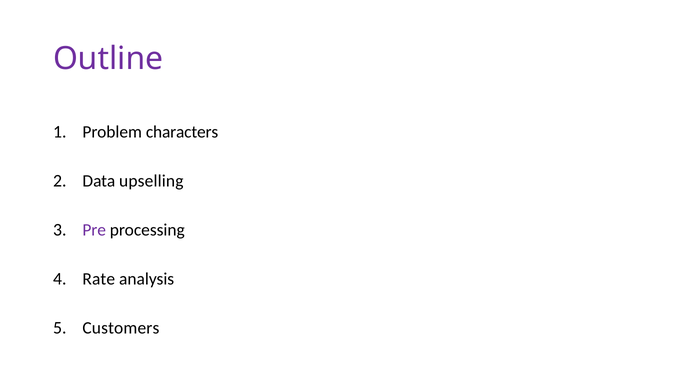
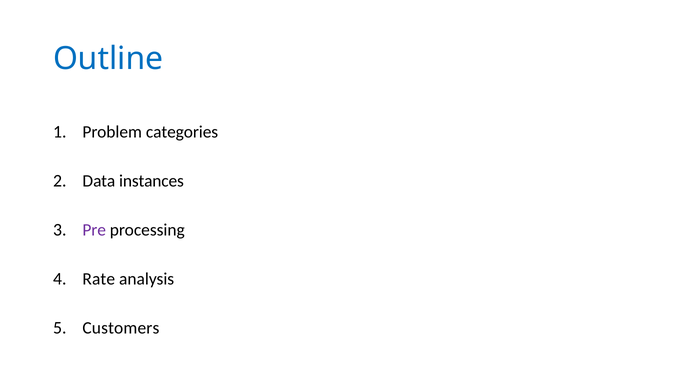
Outline colour: purple -> blue (108, 58)
characters: characters -> categories (182, 132)
upselling: upselling -> instances (151, 181)
